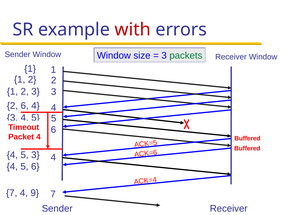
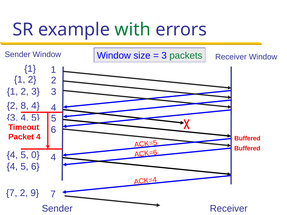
with colour: red -> green (133, 30)
2 6: 6 -> 8 (25, 106)
3: 3 -> 0 (35, 155)
7 4: 4 -> 2 (24, 193)
